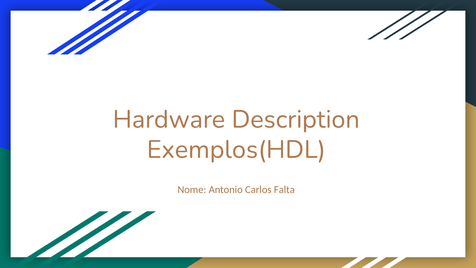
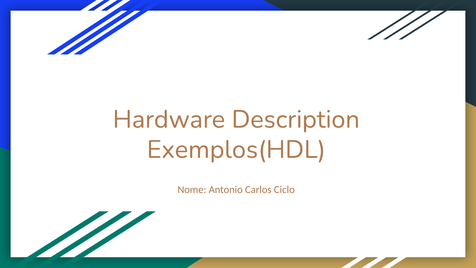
Falta: Falta -> Ciclo (284, 190)
